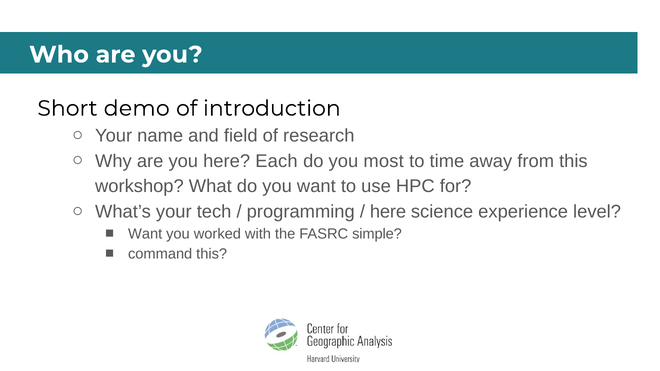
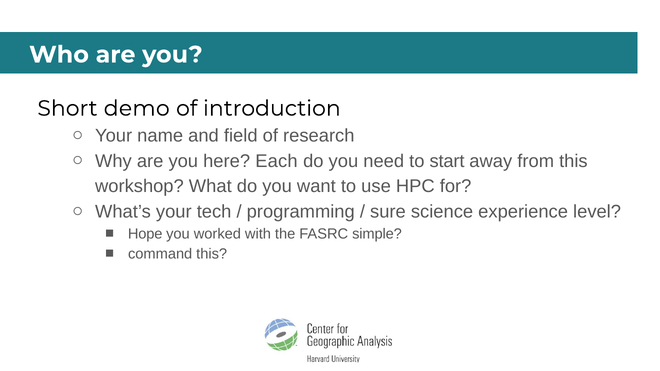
most: most -> need (384, 161)
time: time -> start (447, 161)
here: here -> sure (388, 212)
Want: Want -> Hope (145, 234)
